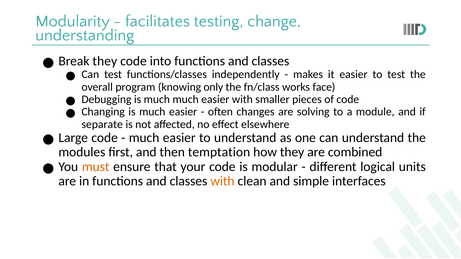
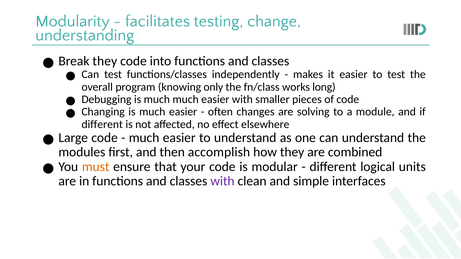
face: face -> long (324, 87)
separate: separate -> different (102, 124)
temptation: temptation -> accomplish (219, 152)
with colour: orange -> purple (222, 181)
